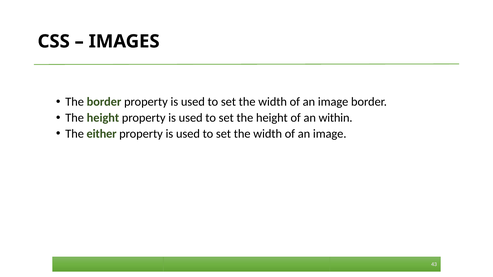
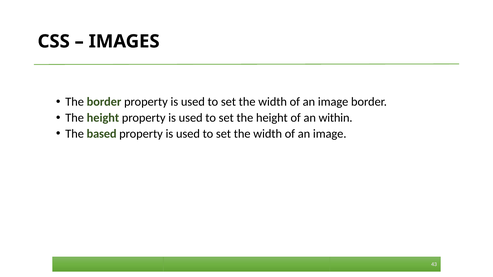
either: either -> based (102, 134)
